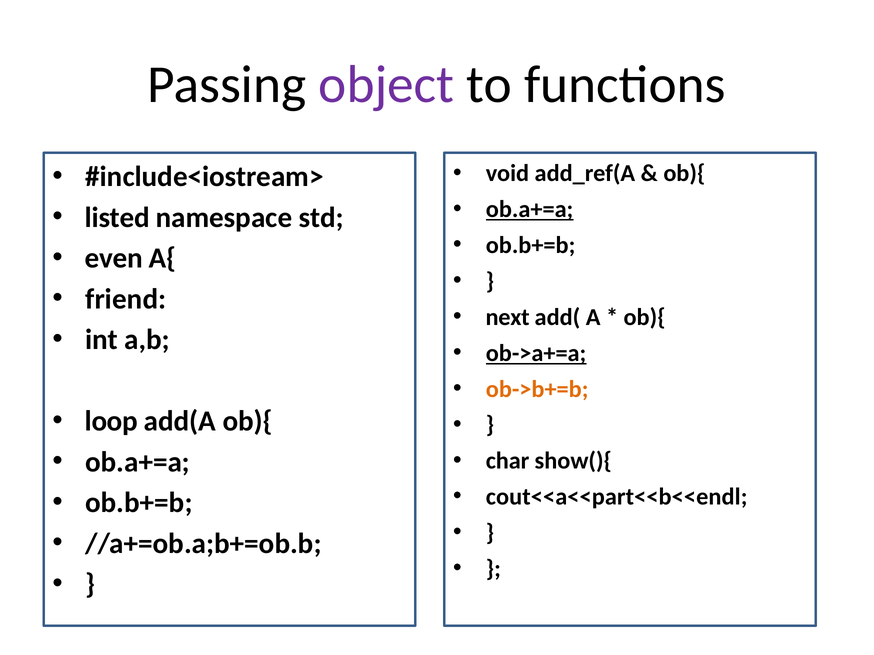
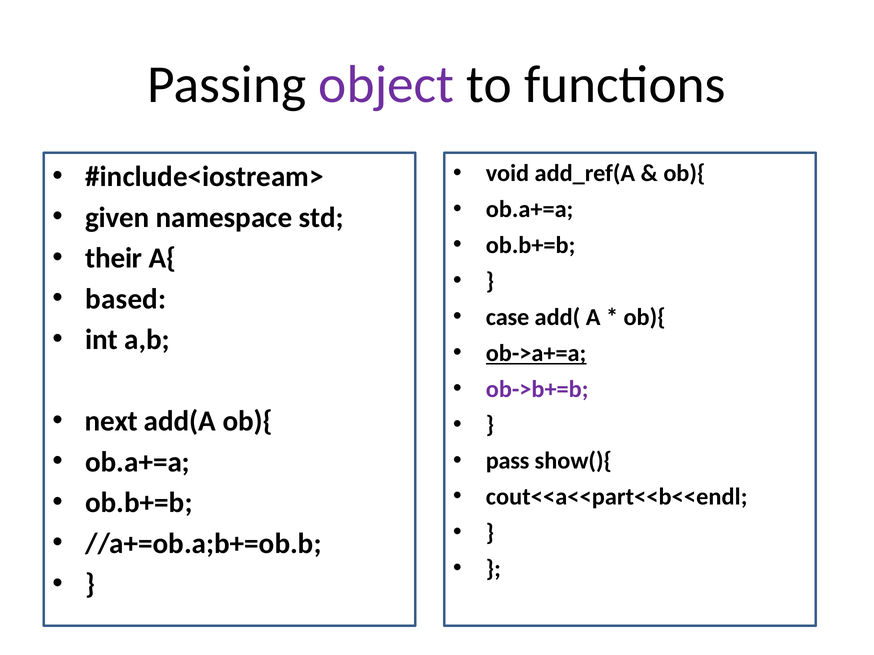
ob.a+=a underline: present -> none (530, 210)
listed: listed -> given (117, 218)
even: even -> their (114, 258)
friend: friend -> based (126, 299)
next: next -> case (508, 317)
ob->b+=b colour: orange -> purple (537, 389)
loop: loop -> next (111, 421)
char: char -> pass (508, 461)
